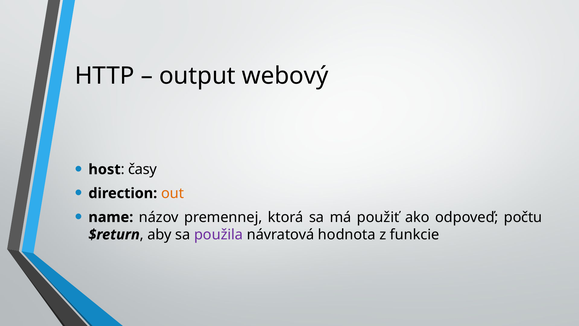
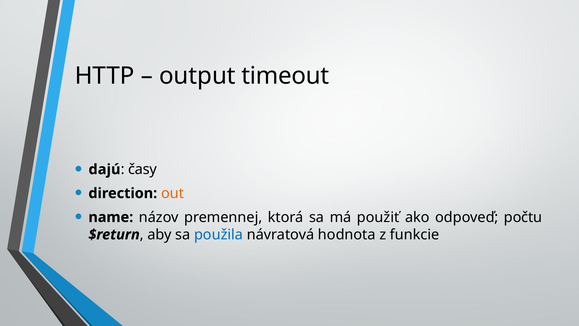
webový: webový -> timeout (285, 76)
host: host -> dajú (104, 169)
použila colour: purple -> blue (219, 234)
